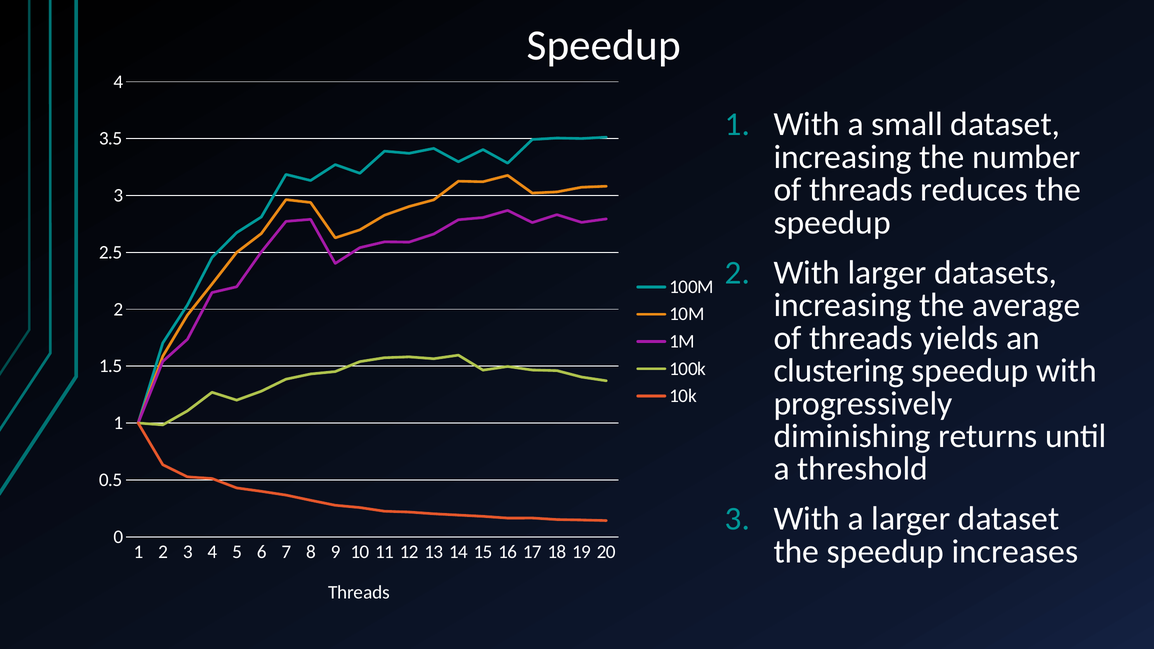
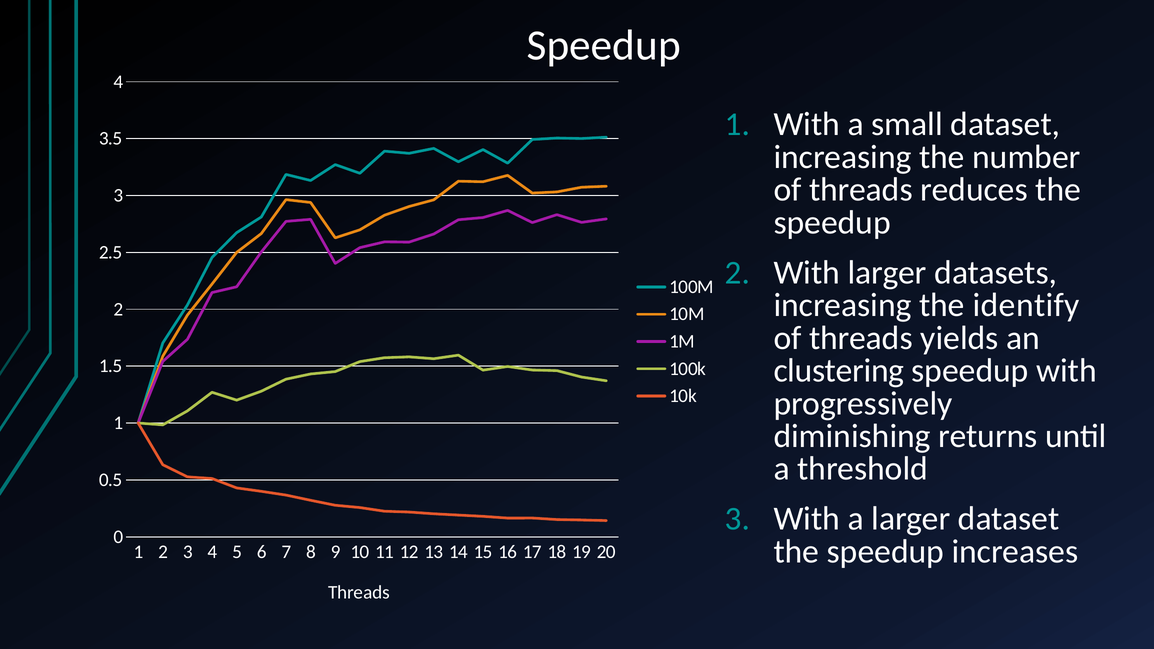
average: average -> identify (1026, 305)
